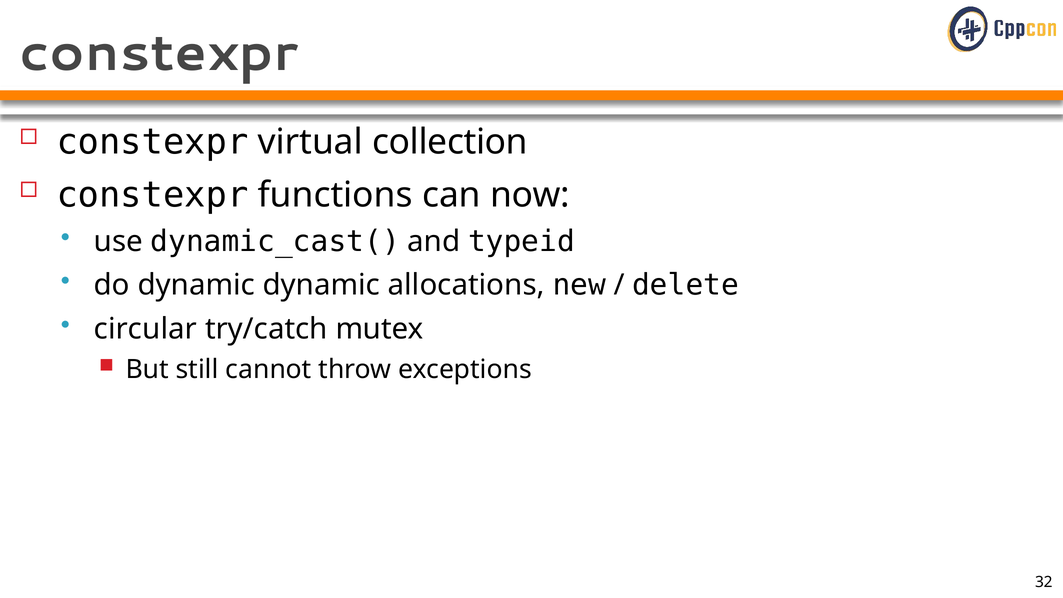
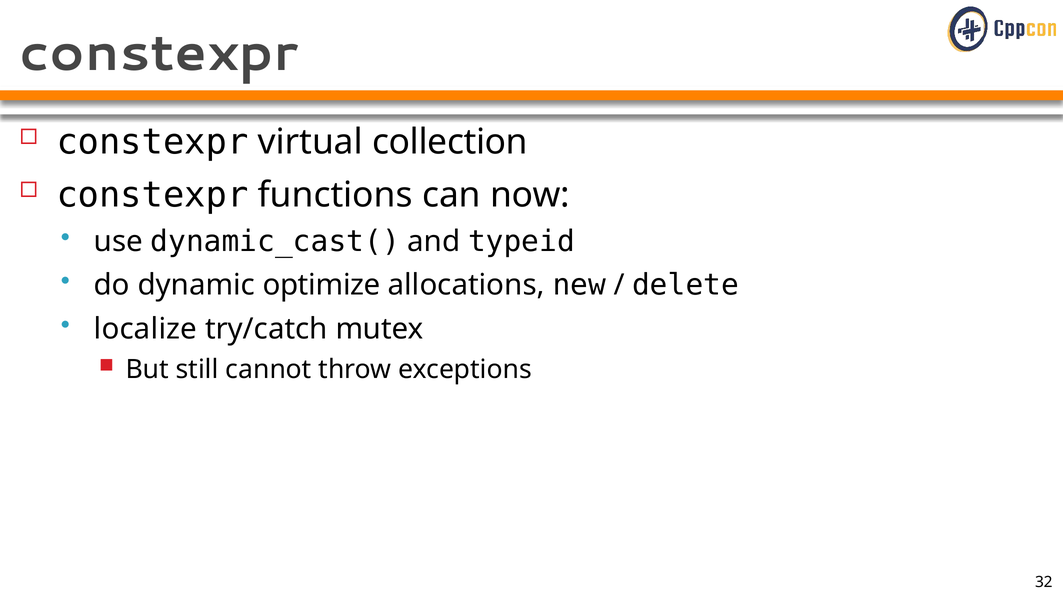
dynamic dynamic: dynamic -> optimize (322, 285)
circular: circular -> localize (145, 329)
